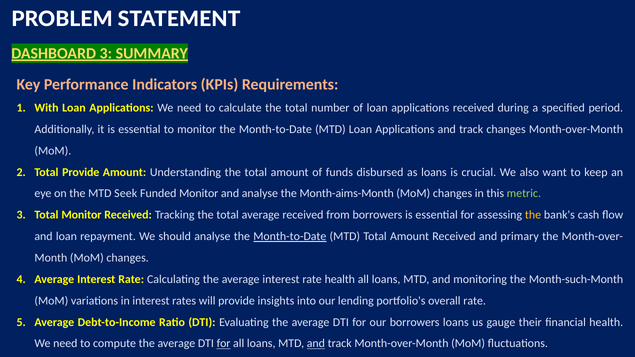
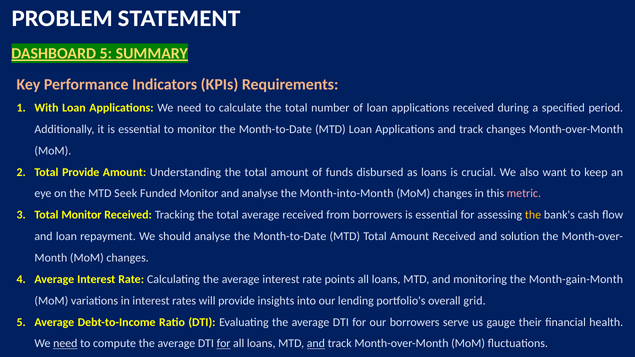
DASHBOARD 3: 3 -> 5 (106, 54)
Month-aims-Month: Month-aims-Month -> Month-into-Month (347, 194)
metric colour: light green -> pink (524, 194)
Month-to-Date underline: present -> none (290, 237)
primary: primary -> solution (520, 237)
rate health: health -> points (340, 279)
Month-such-Month: Month-such-Month -> Month-gain-Month (576, 279)
overall rate: rate -> grid (475, 301)
borrowers loans: loans -> serve (456, 322)
need underline: none -> present (65, 344)
